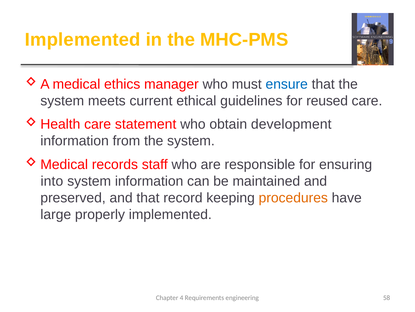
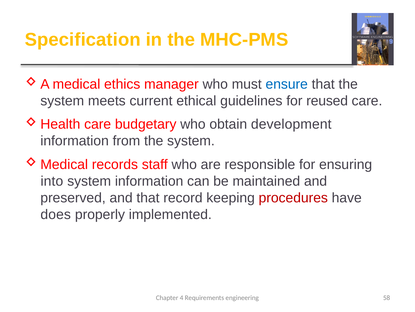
Implemented: Implemented -> Specification (83, 40)
statement: statement -> budgetary (146, 124)
procedures colour: orange -> red (293, 197)
large: large -> does (56, 214)
